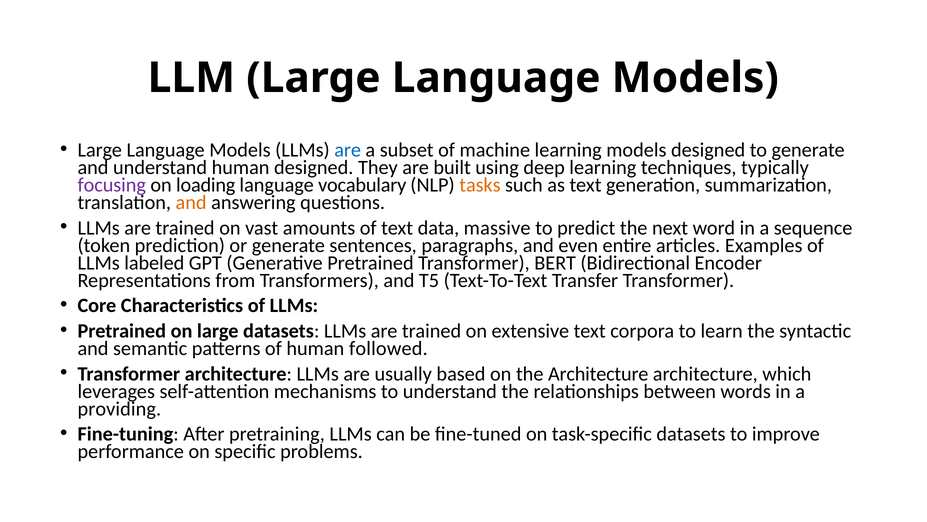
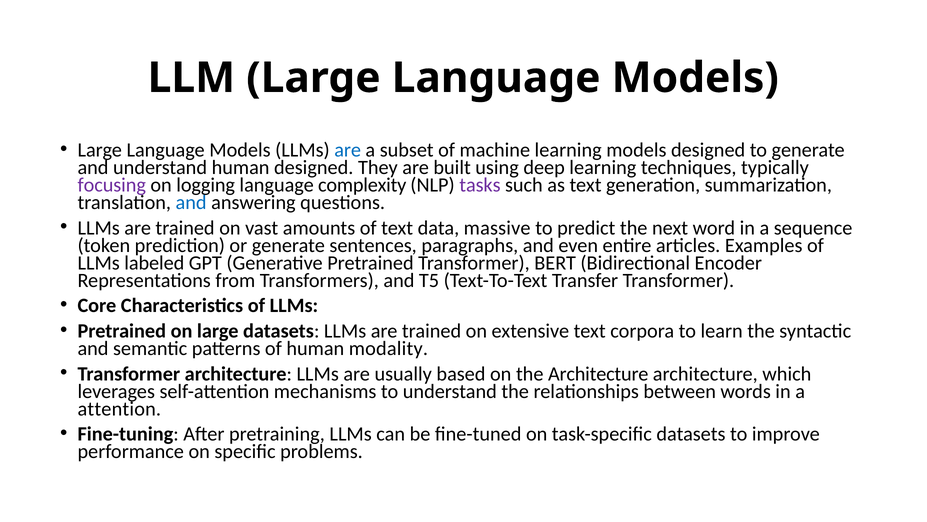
loading: loading -> logging (206, 185)
vocabulary: vocabulary -> complexity (362, 185)
tasks colour: orange -> purple (480, 185)
and colour: orange -> blue (191, 202)
followed: followed -> modality (388, 348)
providing: providing -> attention (119, 408)
